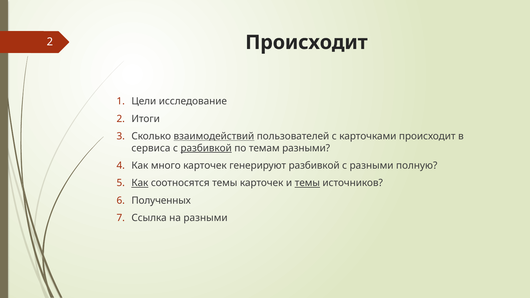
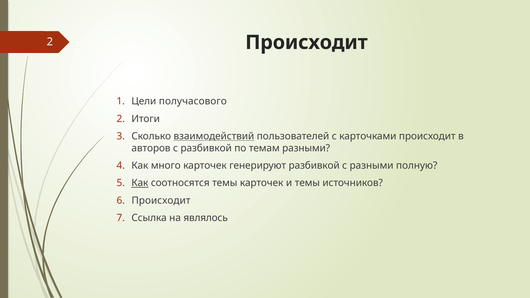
исследование: исследование -> получасового (193, 101)
сервиса: сервиса -> авторов (151, 148)
разбивкой underline: present -> none (206, 148)
темы underline: present -> none (307, 183)
Полученных: Полученных -> Происходит (161, 201)
на разными: разными -> являлось (206, 218)
